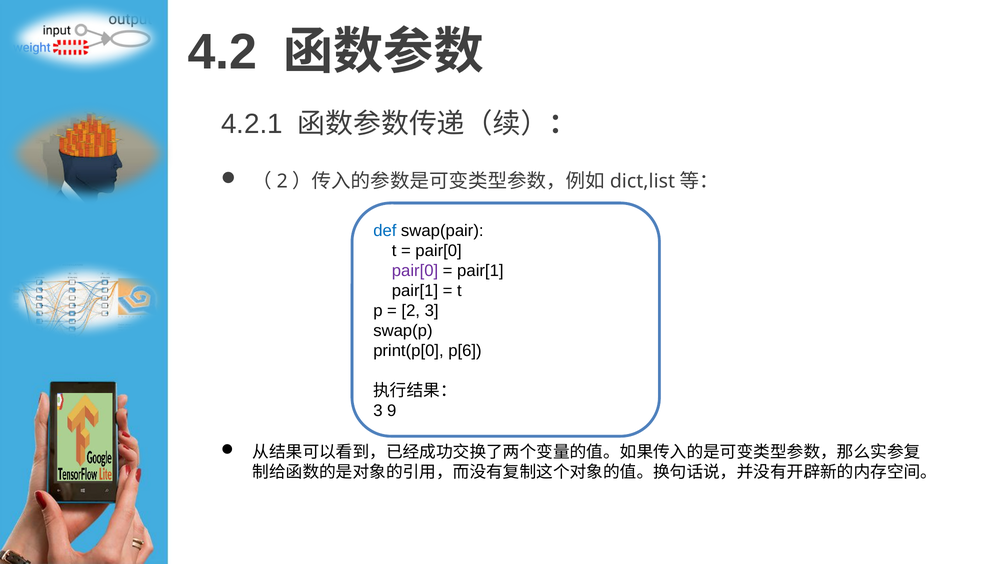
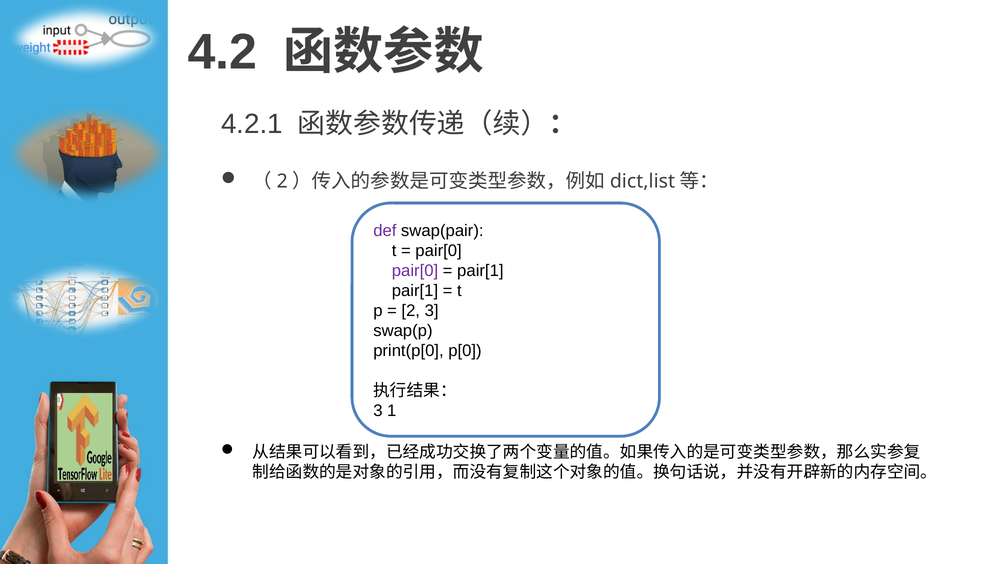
def colour: blue -> purple (385, 231)
p[6: p[6 -> p[0 (465, 351)
9: 9 -> 1 (392, 411)
